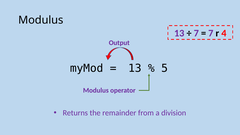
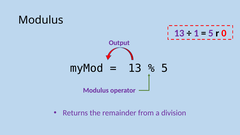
7: 7 -> 1 (196, 33)
7: 7 -> 5 (211, 33)
4: 4 -> 0 (224, 33)
